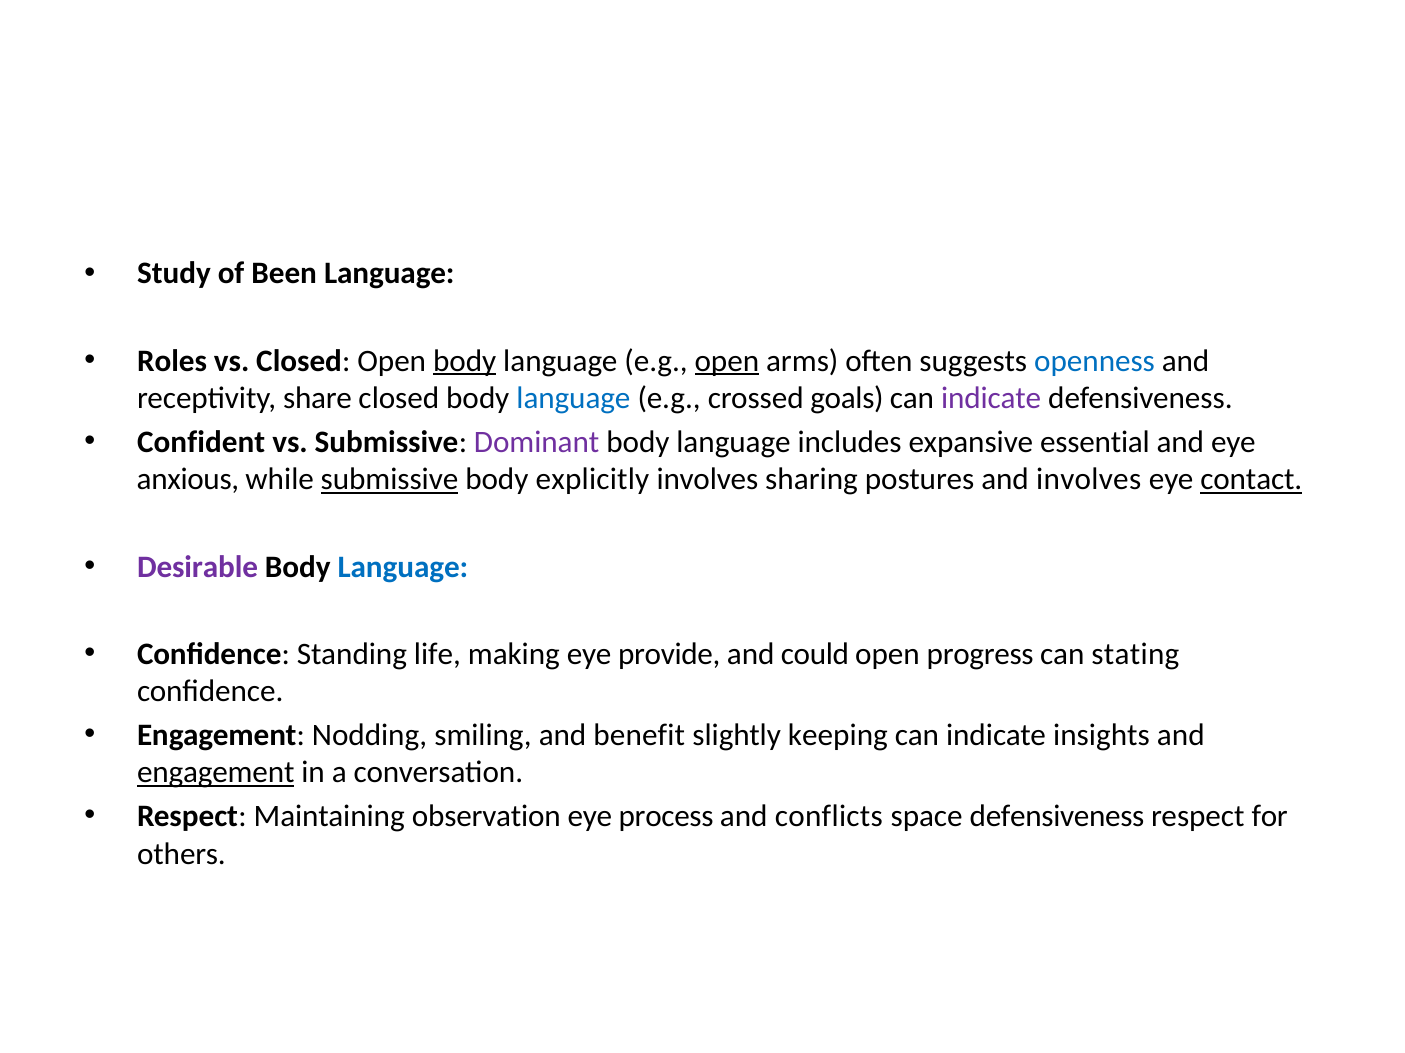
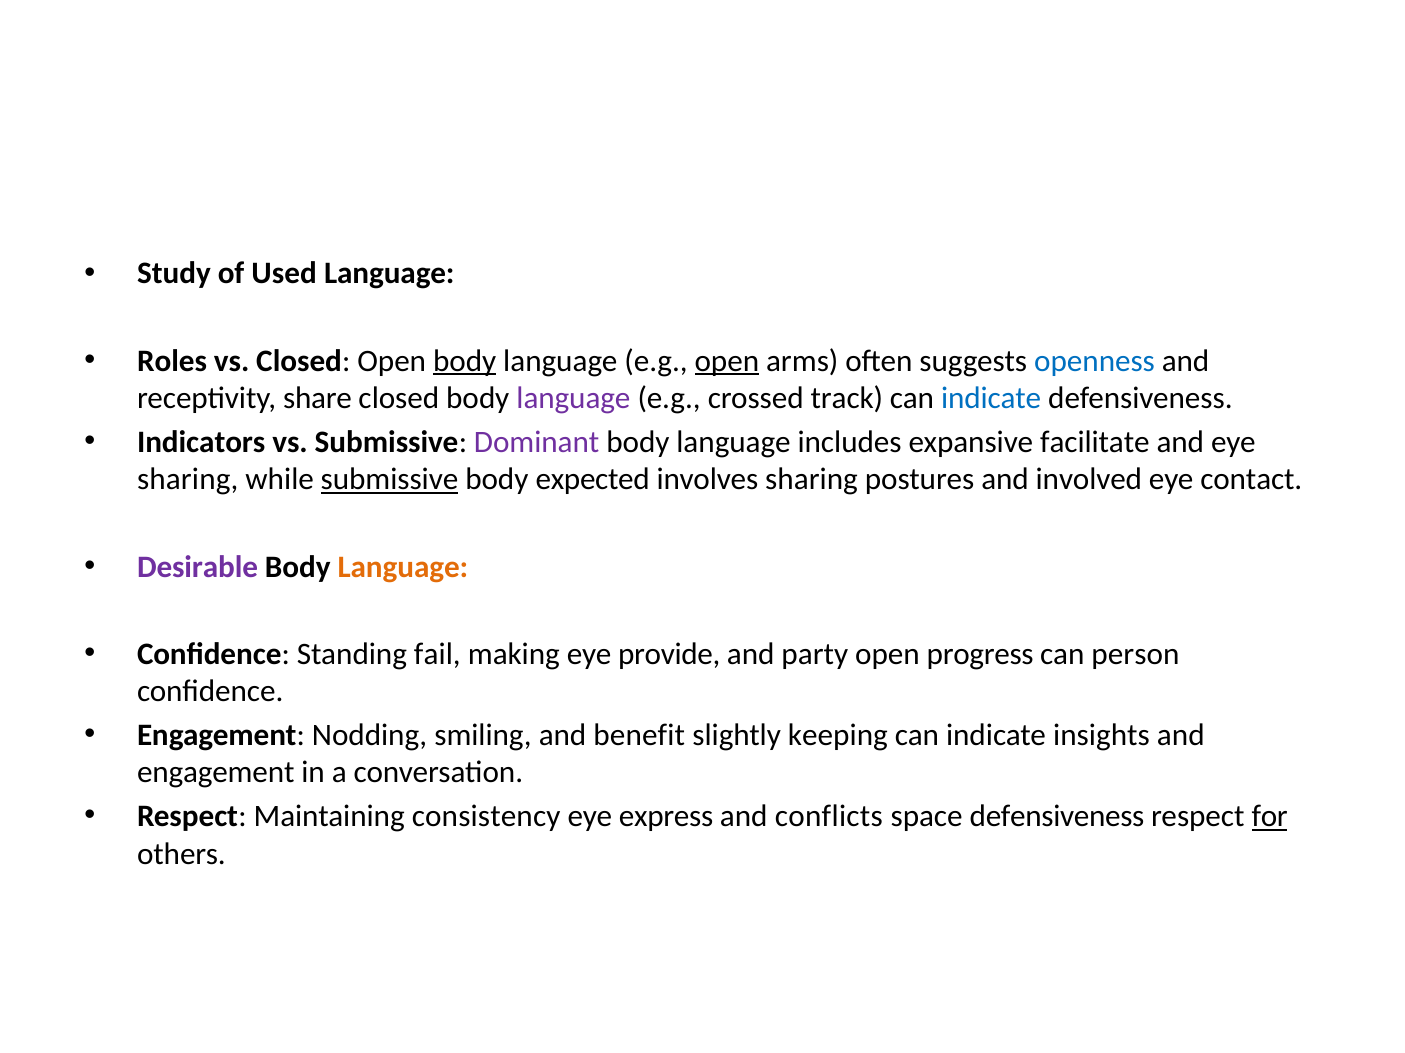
Been: Been -> Used (284, 274)
language colour: blue -> purple (573, 399)
goals: goals -> track (847, 399)
indicate colour: purple -> blue (991, 399)
Confident: Confident -> Indicators (201, 442)
essential: essential -> facilitate (1095, 442)
anxious: anxious -> sharing (188, 480)
explicitly: explicitly -> expected (593, 480)
and involves: involves -> involved (1089, 480)
contact underline: present -> none (1251, 480)
Language colour: blue -> orange (403, 567)
life: life -> fail (437, 655)
could: could -> party (815, 655)
stating: stating -> person (1136, 655)
engagement underline: present -> none (216, 773)
observation: observation -> consistency (486, 817)
process: process -> express (666, 817)
for underline: none -> present (1270, 817)
